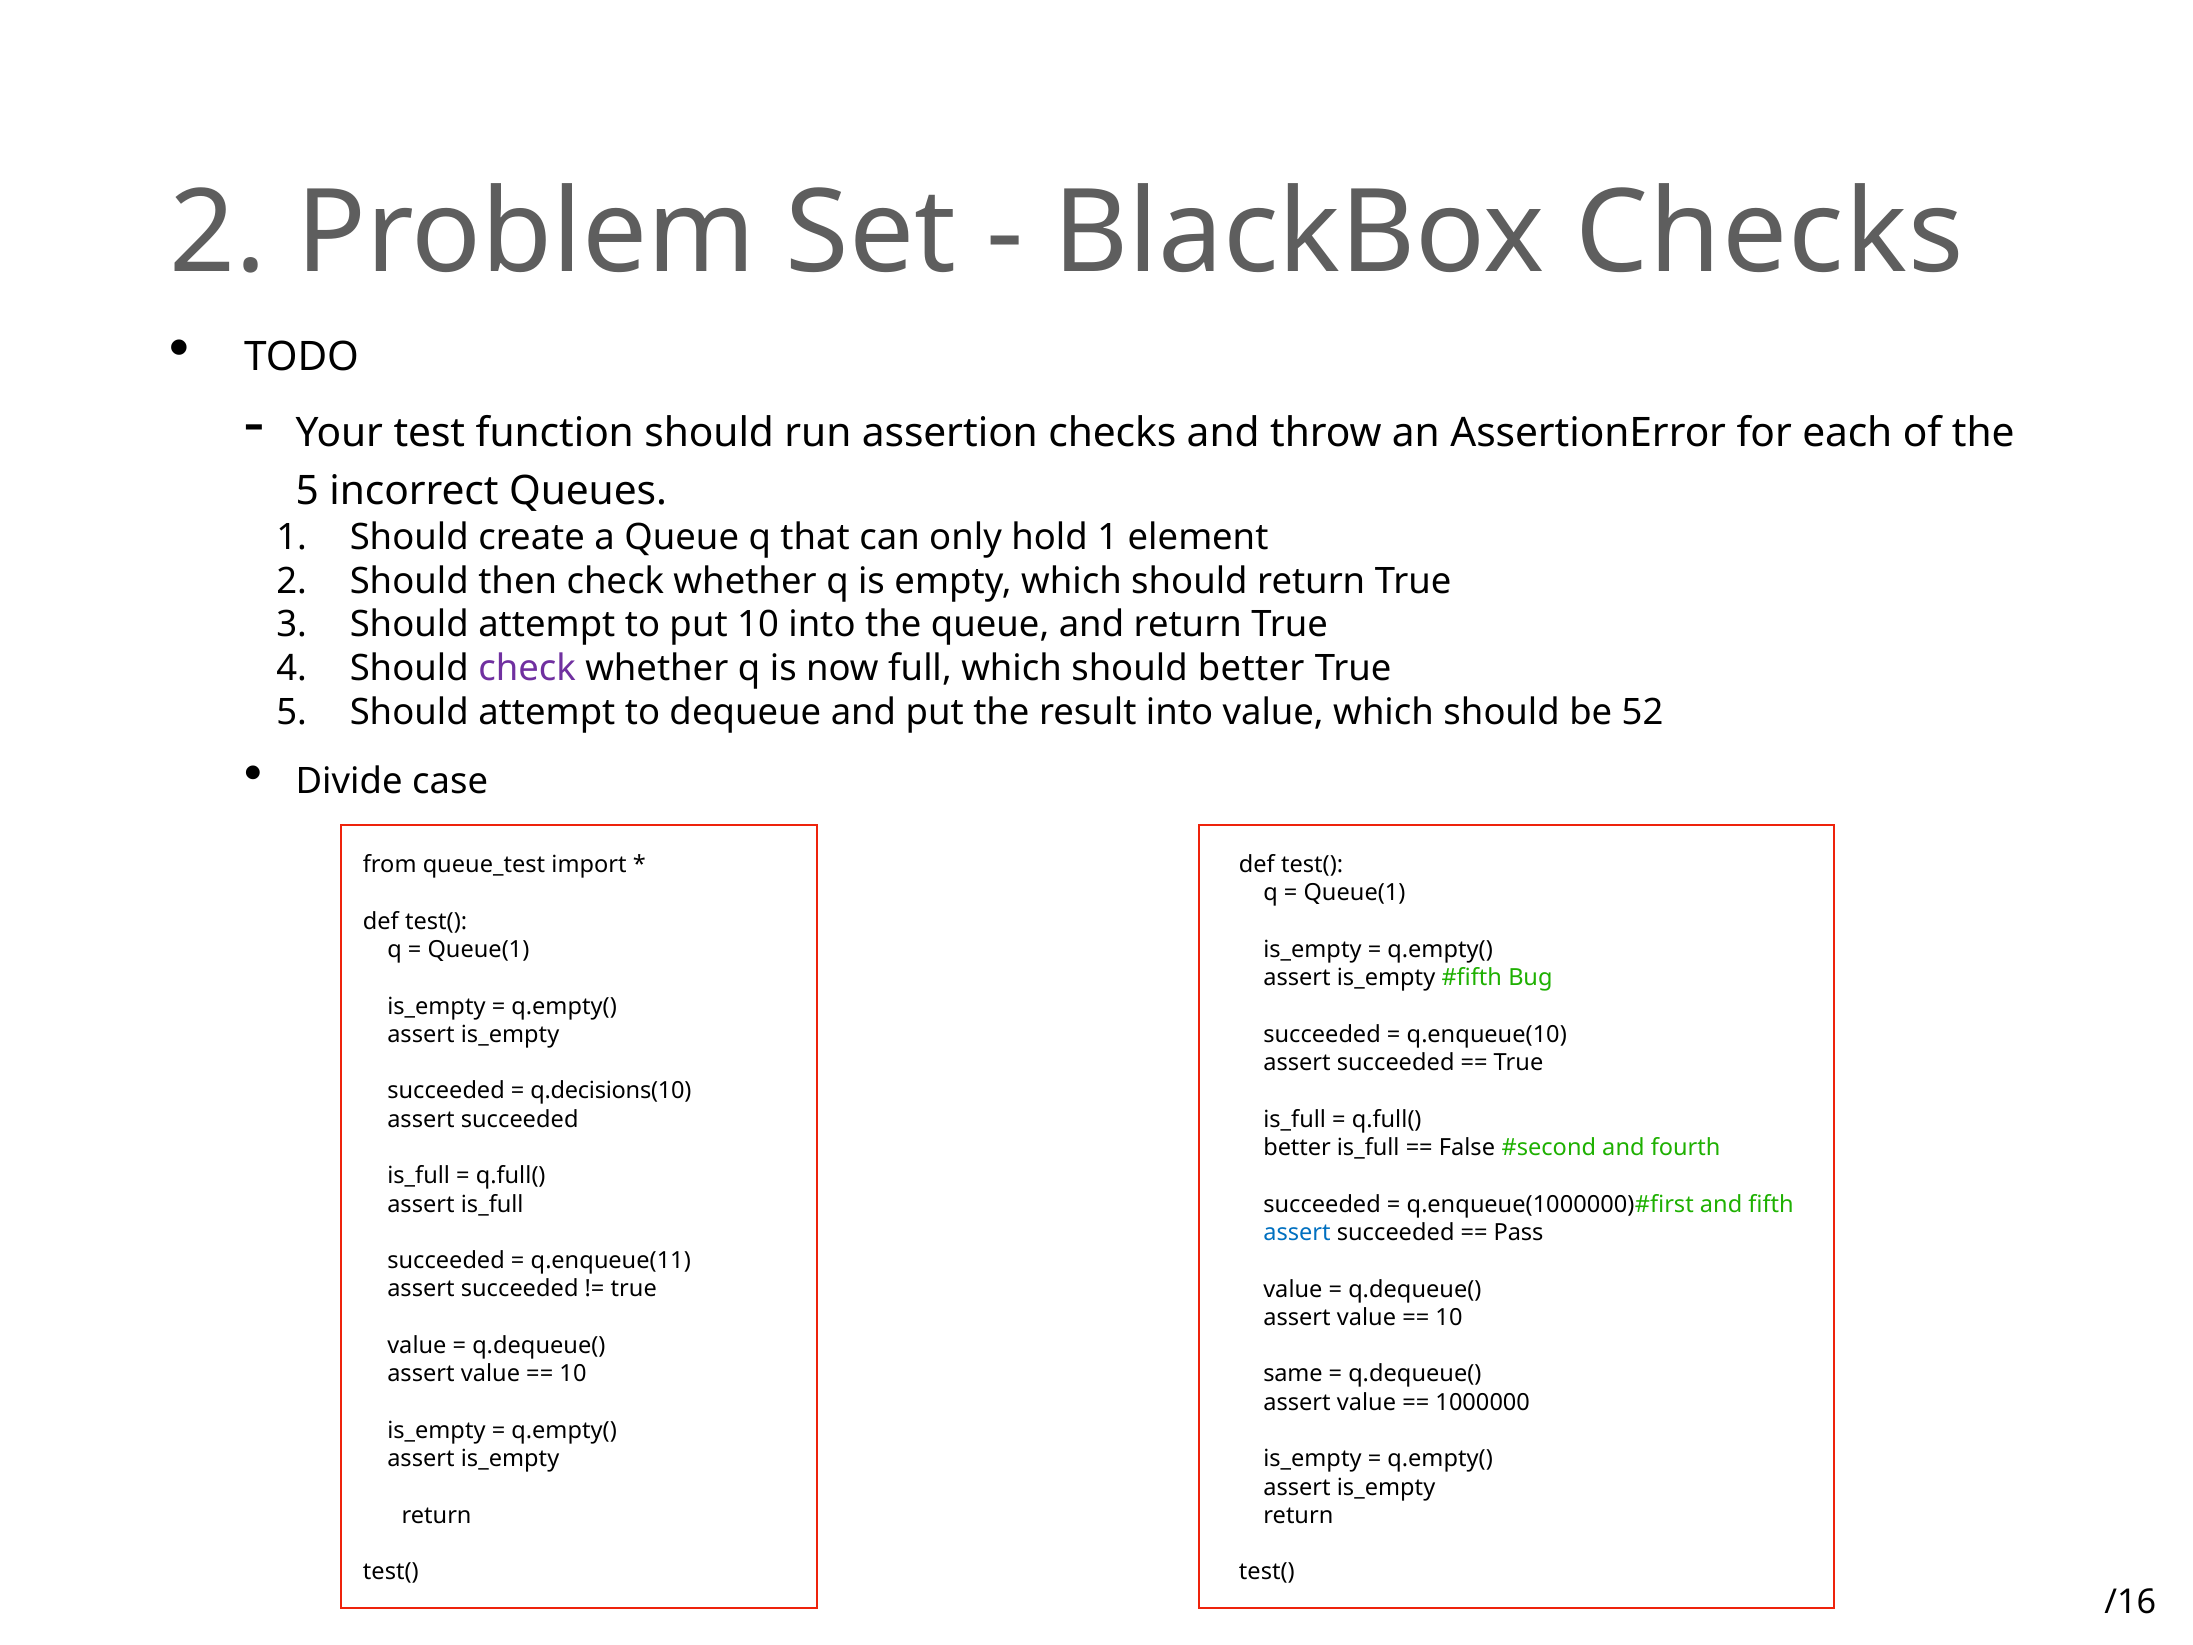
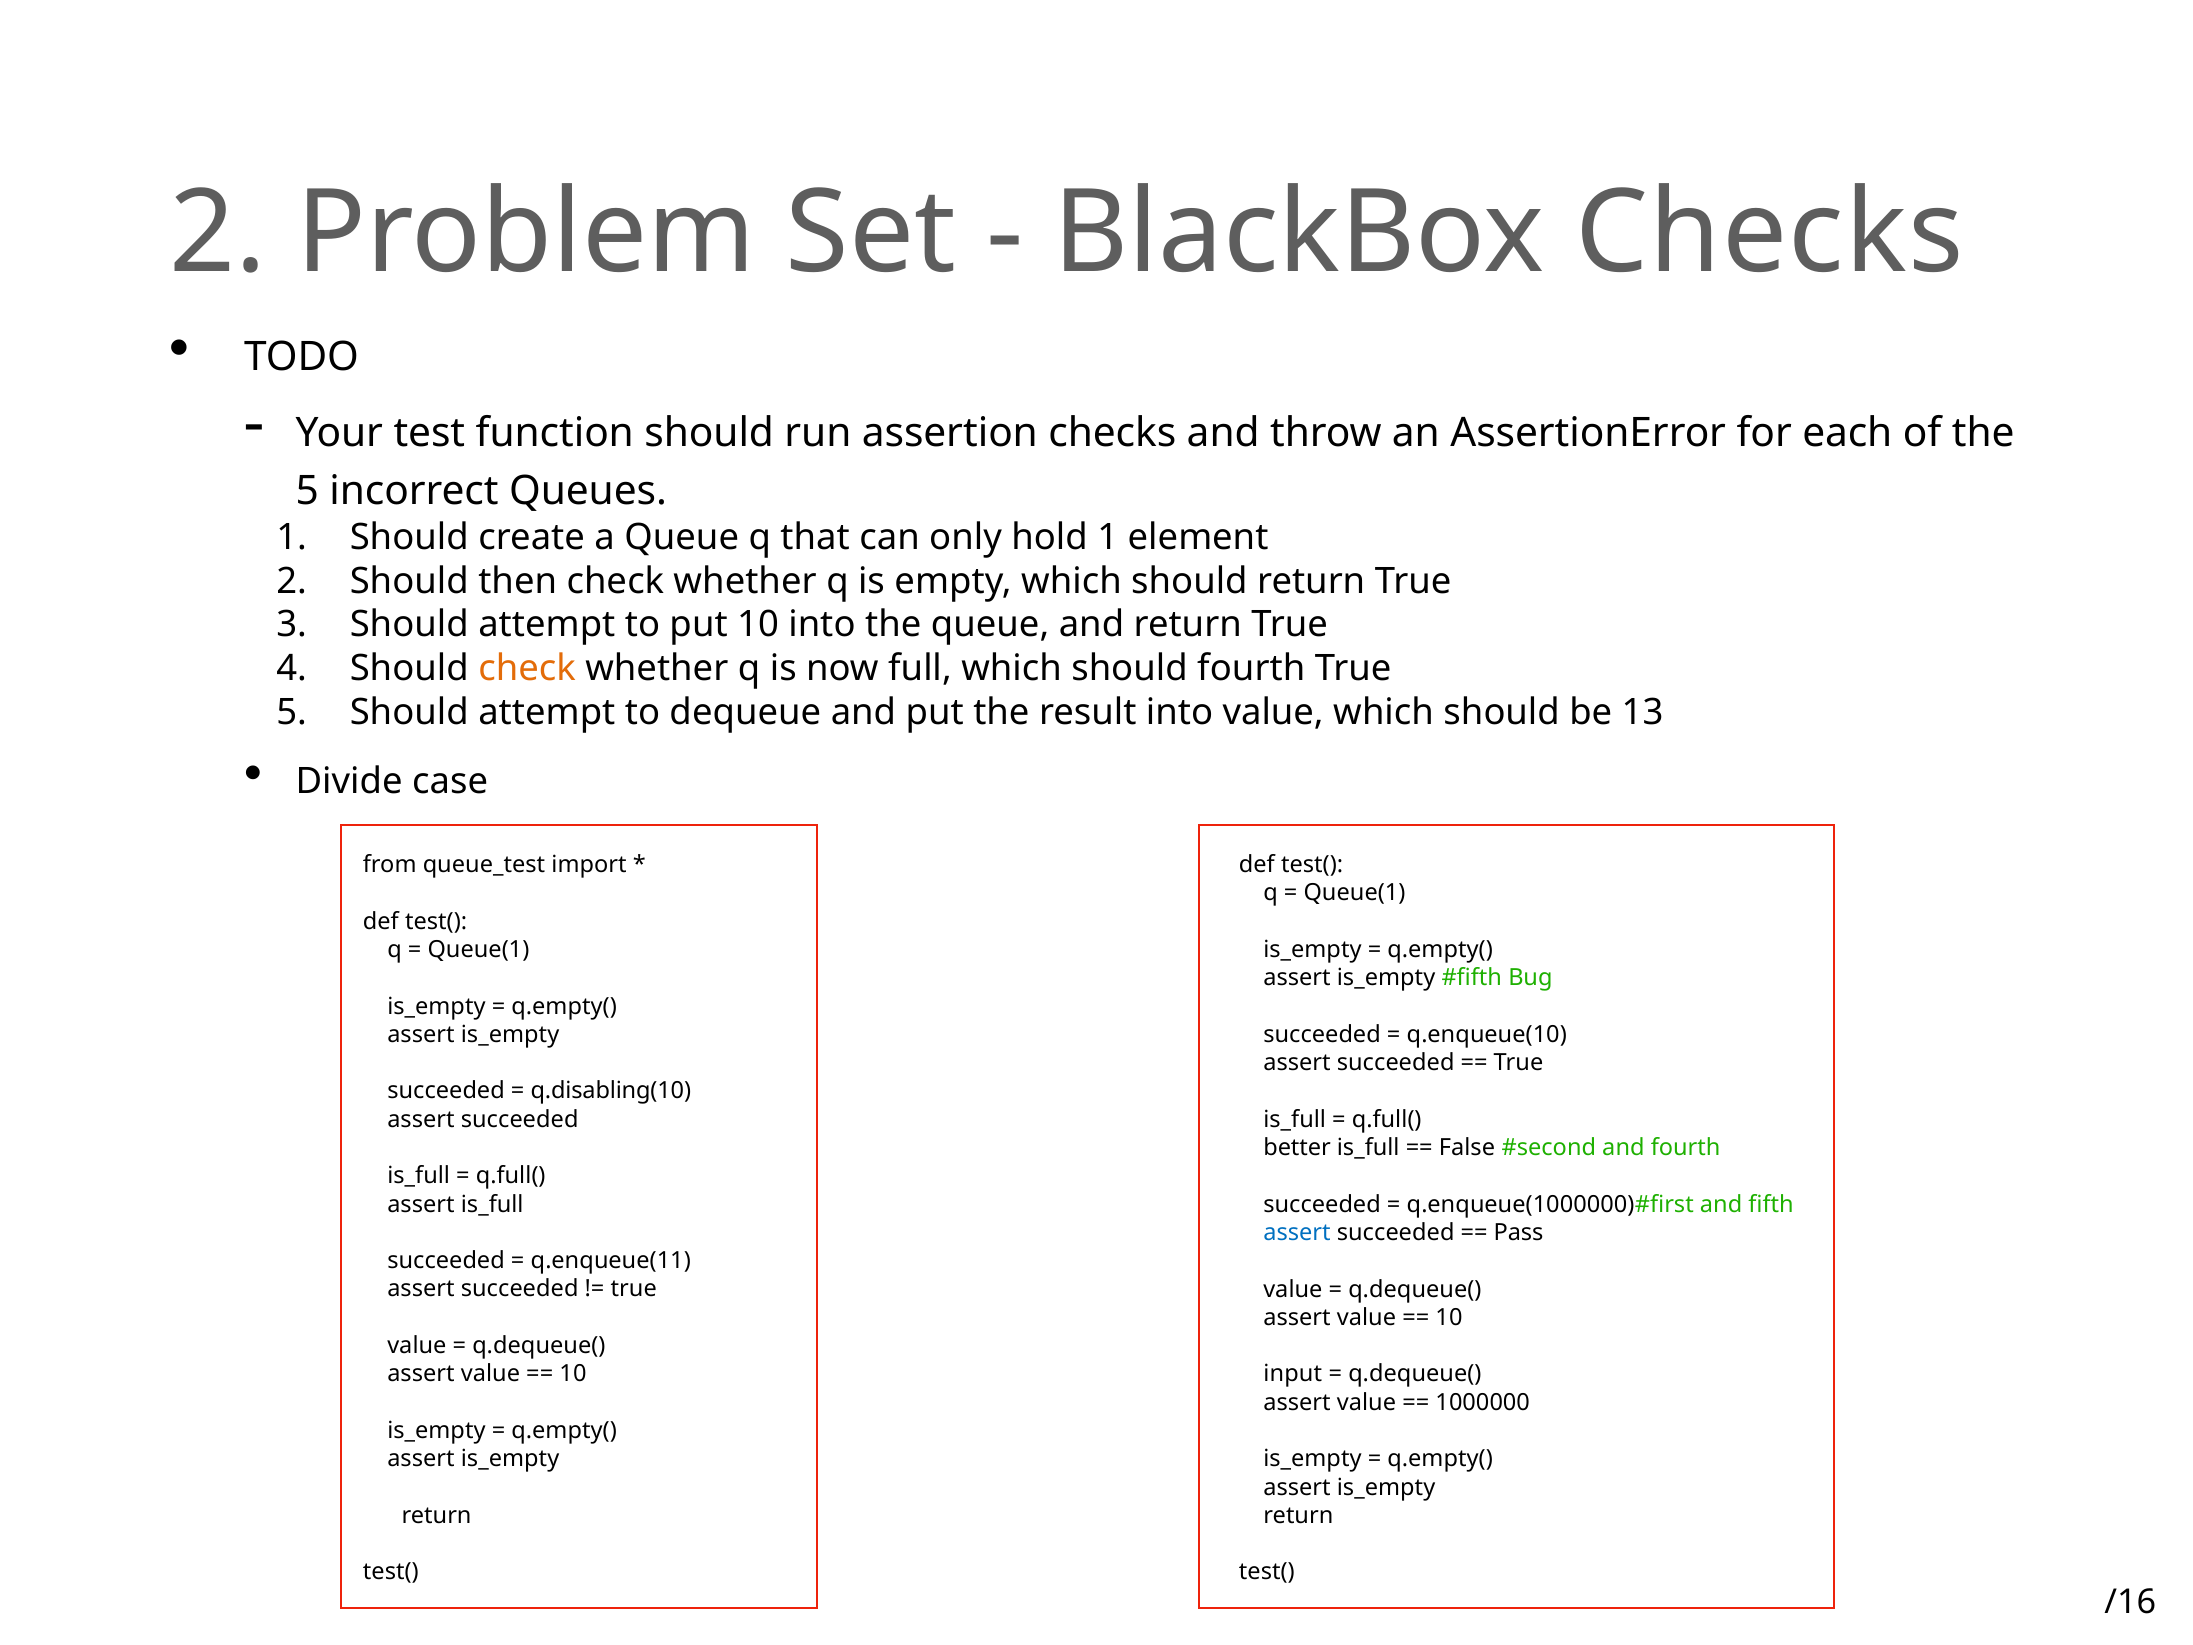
check colour: purple -> orange (527, 668)
should better: better -> fourth (1251, 668)
52: 52 -> 13 (1643, 712)
q.decisions(10: q.decisions(10 -> q.disabling(10 (611, 1091)
same: same -> input (1293, 1374)
